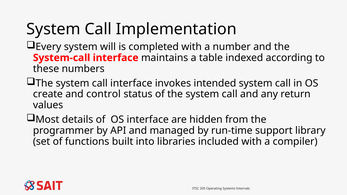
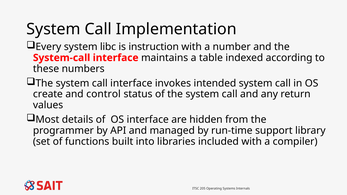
will: will -> libc (108, 47)
completed: completed -> instruction (154, 47)
